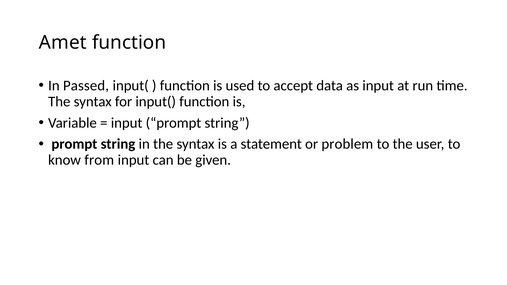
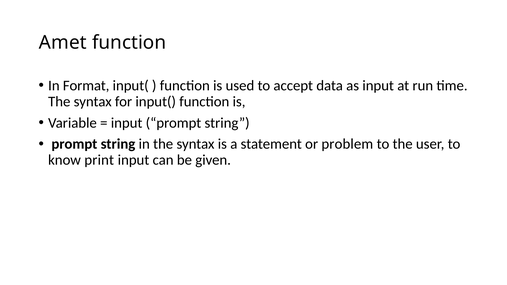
Passed: Passed -> Format (86, 86)
from: from -> print (99, 160)
